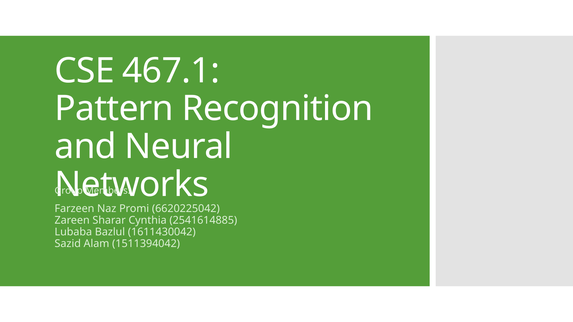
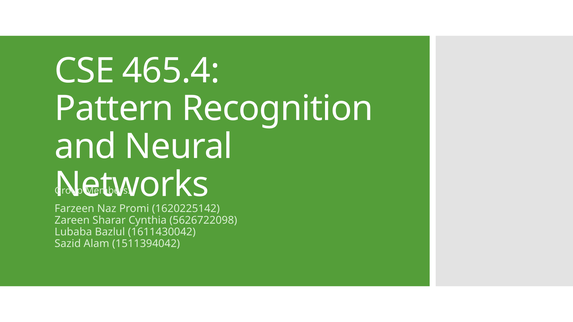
467.1: 467.1 -> 465.4 (171, 71)
6620225042: 6620225042 -> 1620225142 (186, 209)
2541614885: 2541614885 -> 5626722098 (203, 221)
